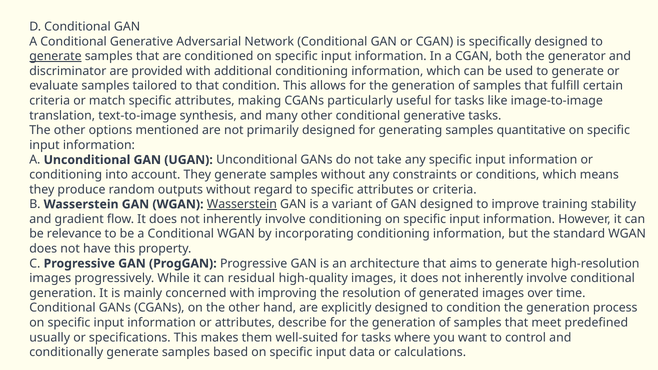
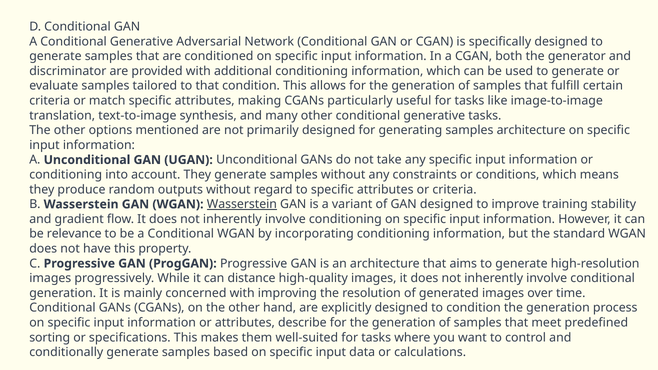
generate underline: present -> none (55, 56)
samples quantitative: quantitative -> architecture (531, 130)
residual: residual -> distance (252, 278)
usually: usually -> sorting (50, 338)
